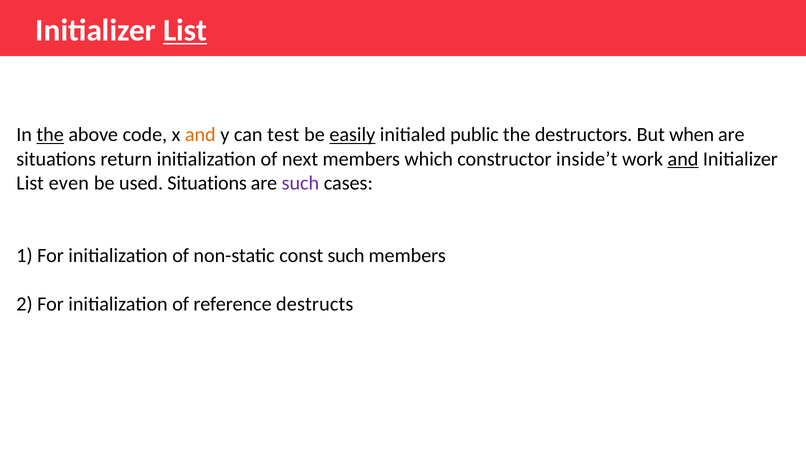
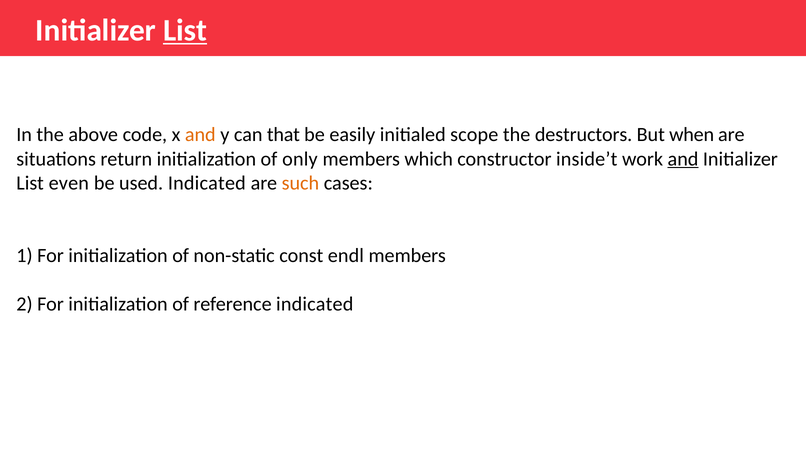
the underline: present -> none (50, 135)
test: test -> that (283, 135)
easily underline: present -> none (352, 135)
public: public -> scope (474, 135)
next: next -> only (300, 159)
used Situations: Situations -> Indicated (207, 183)
such colour: purple -> orange (300, 183)
const such: such -> endl (346, 256)
reference destructs: destructs -> indicated (315, 304)
